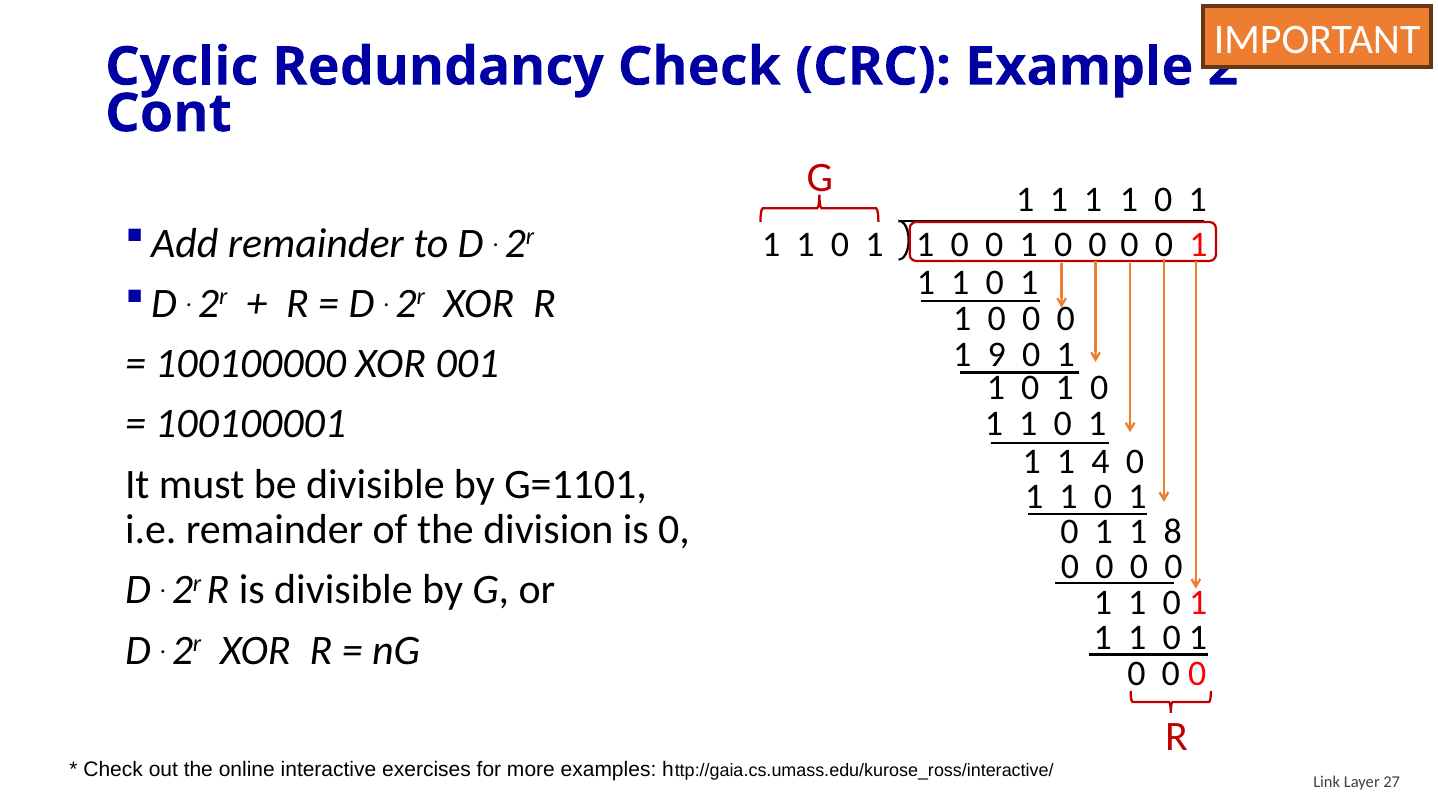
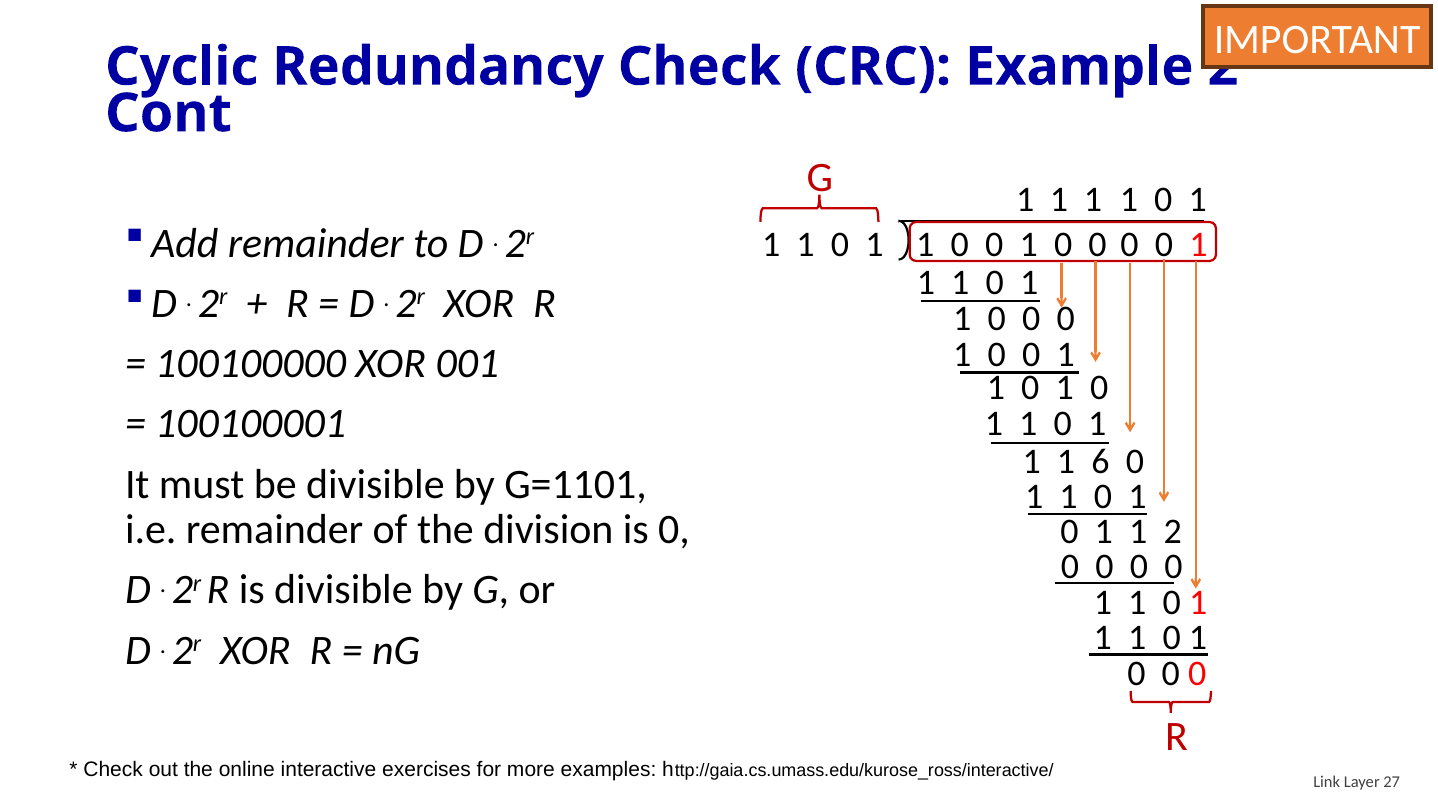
9: 9 -> 0 (997, 354)
4: 4 -> 6 (1101, 462)
1 8: 8 -> 2 (1173, 531)
